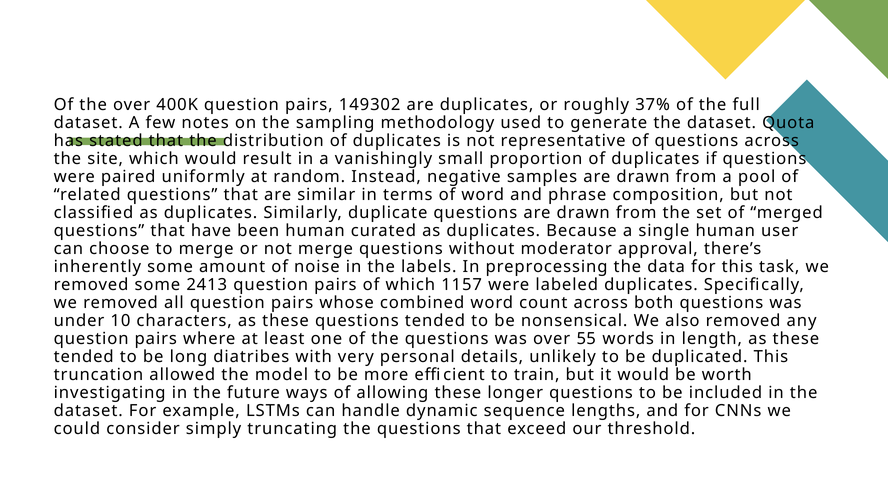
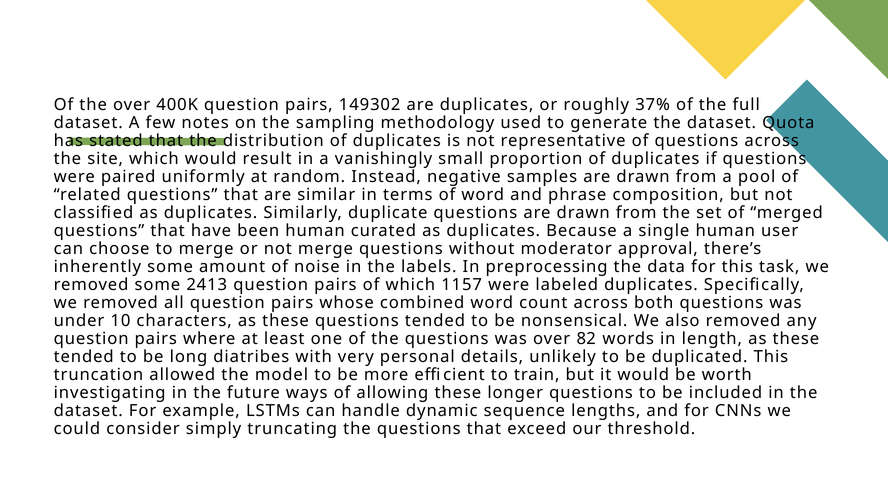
55: 55 -> 82 (586, 339)
